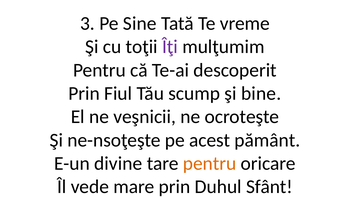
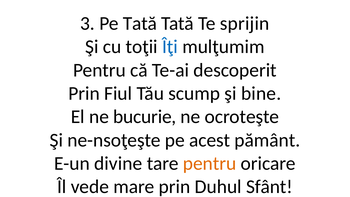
Pe Sine: Sine -> Tată (140, 23)
vreme: vreme -> sprijin (245, 23)
Îţi colour: purple -> blue (170, 47)
veşnicii: veşnicii -> bucurie (145, 117)
